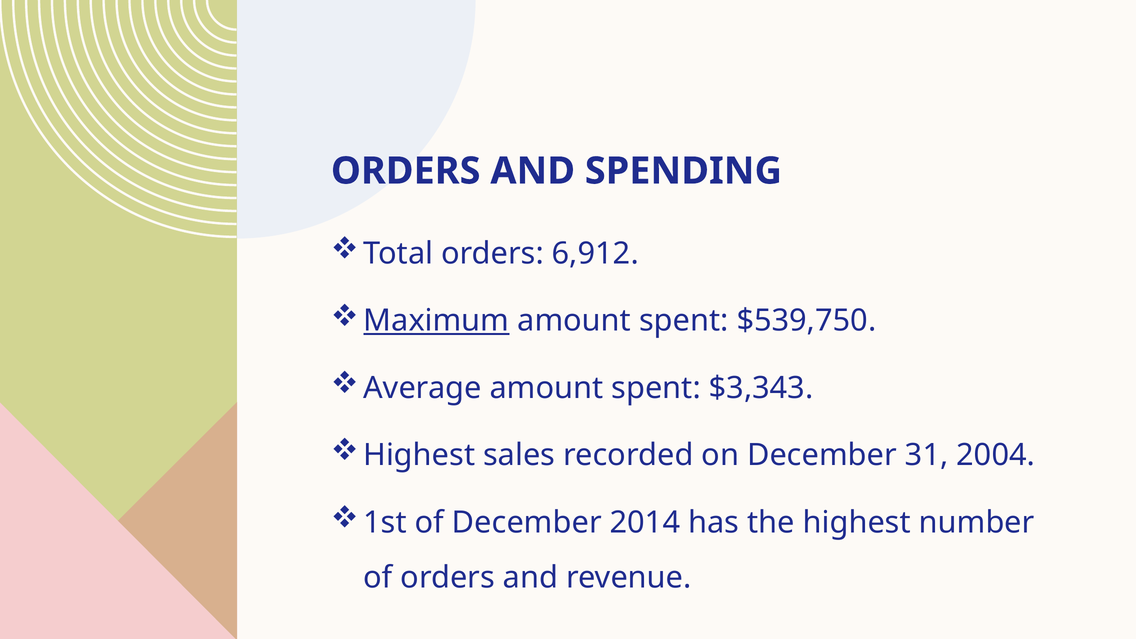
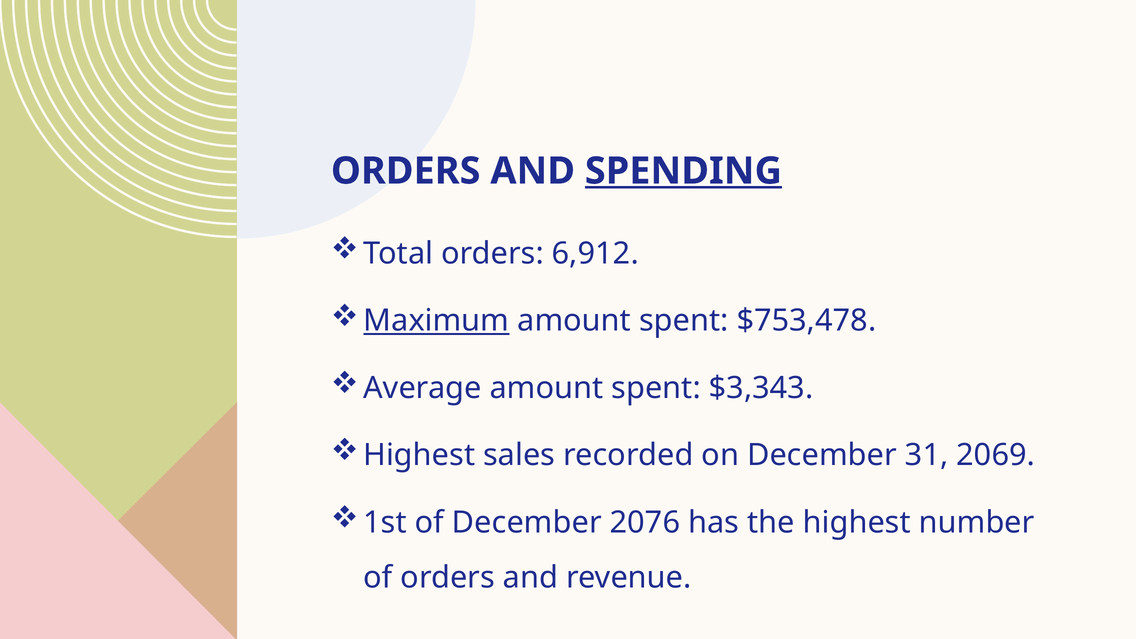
SPENDING underline: none -> present (683, 171)
$539,750: $539,750 -> $753,478 (806, 321)
2004: 2004 -> 2069 (996, 455)
2014: 2014 -> 2076 (645, 522)
